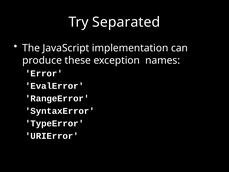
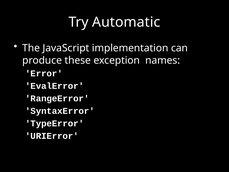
Separated: Separated -> Automatic (126, 22)
